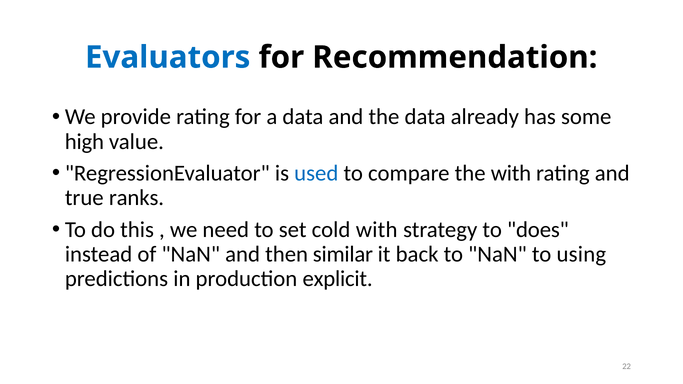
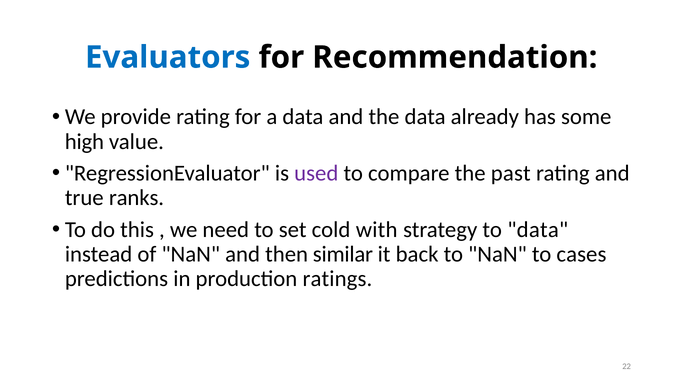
used colour: blue -> purple (316, 173)
the with: with -> past (511, 173)
to does: does -> data (538, 230)
using: using -> cases (581, 254)
explicit: explicit -> ratings (337, 279)
